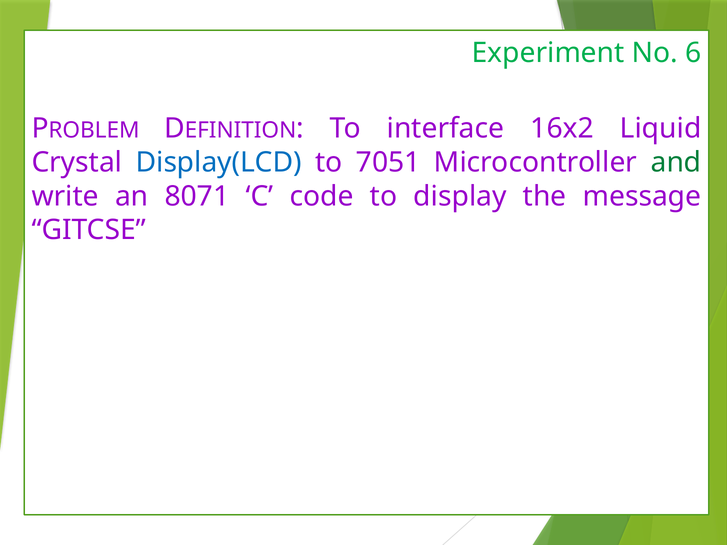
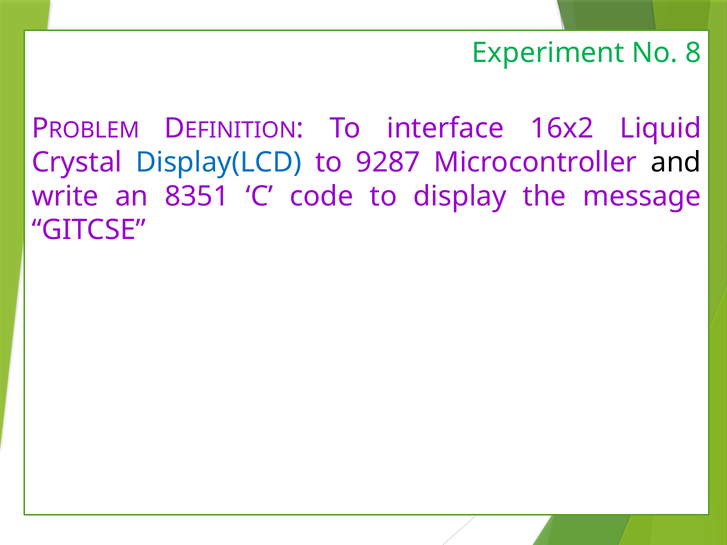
6: 6 -> 8 (693, 53)
7051: 7051 -> 9287 (388, 163)
and colour: green -> black (676, 163)
8071: 8071 -> 8351 (197, 196)
